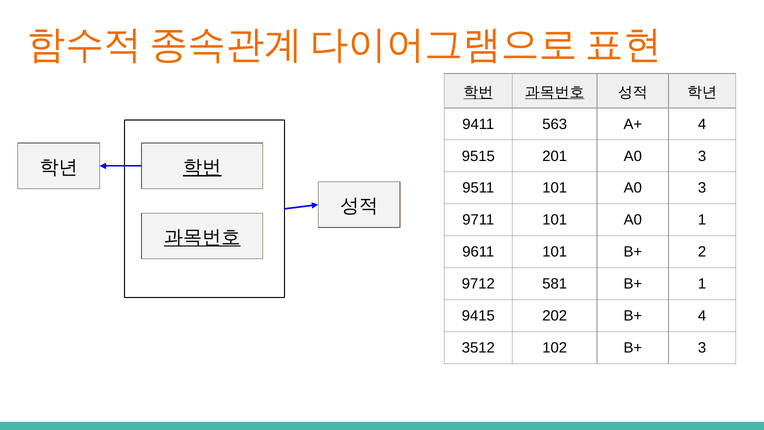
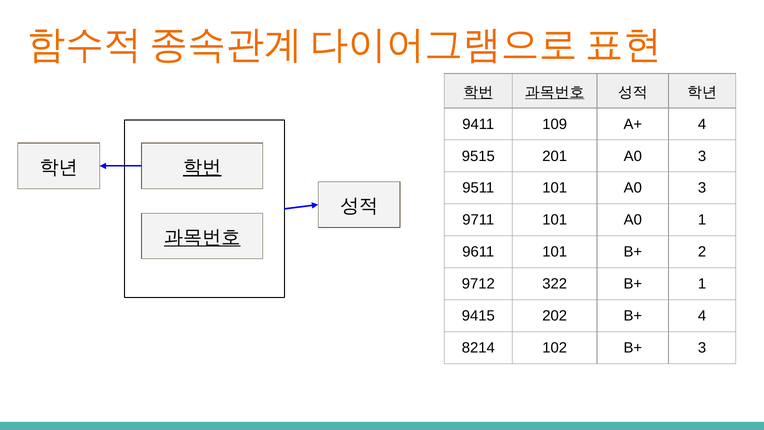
563: 563 -> 109 (555, 124)
581: 581 -> 322 (555, 284)
3512: 3512 -> 8214 (478, 348)
